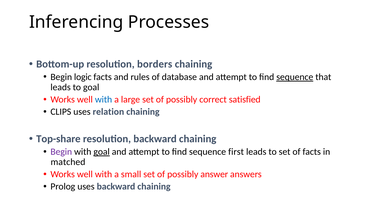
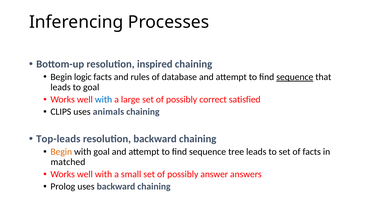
borders: borders -> inspired (155, 64)
relation: relation -> animals (108, 112)
Top-share: Top-share -> Top-leads (58, 139)
Begin colour: purple -> orange (61, 152)
goal underline: present -> none (102, 152)
first: first -> tree (236, 152)
